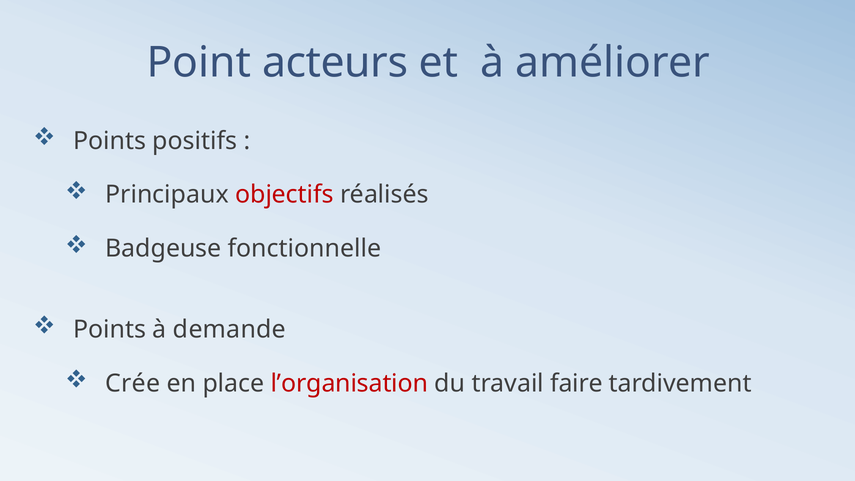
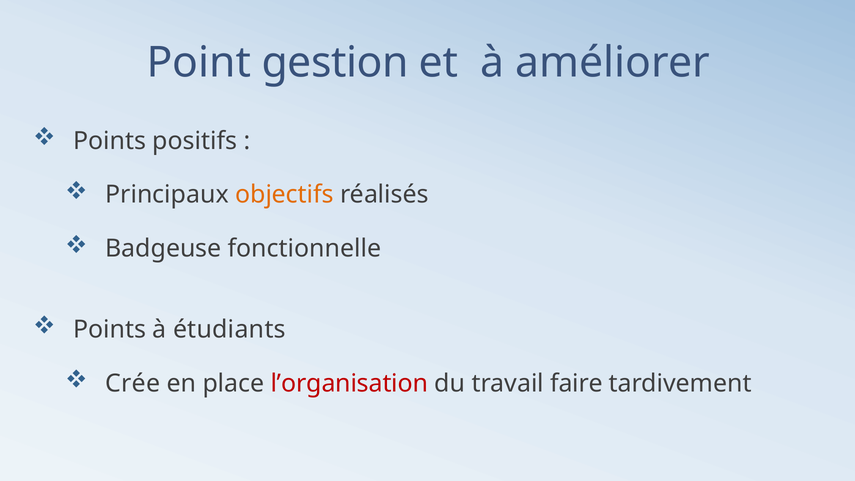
acteurs: acteurs -> gestion (335, 62)
objectifs colour: red -> orange (284, 195)
demande: demande -> étudiants (229, 329)
